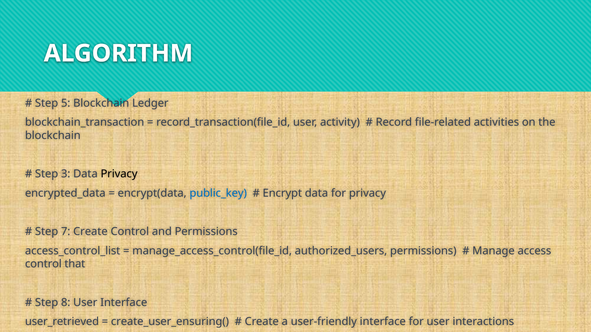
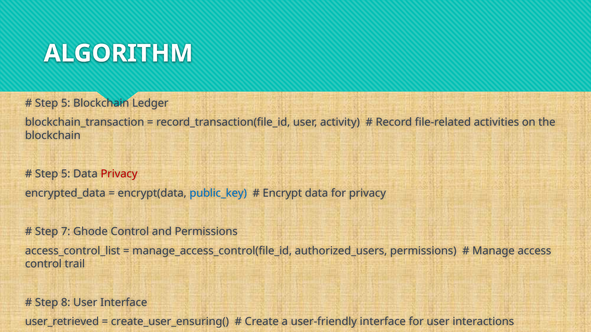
3: 3 -> 5 (66, 174)
Privacy colour: black -> red (119, 174)
7 Create: Create -> Ghode (90, 232)
that: that -> trail (75, 264)
